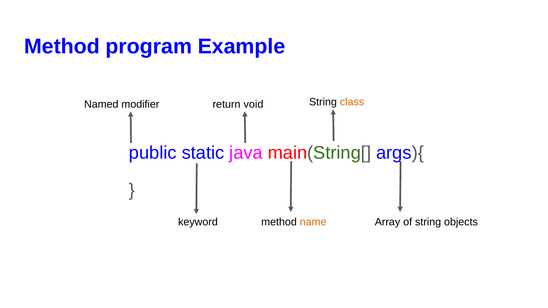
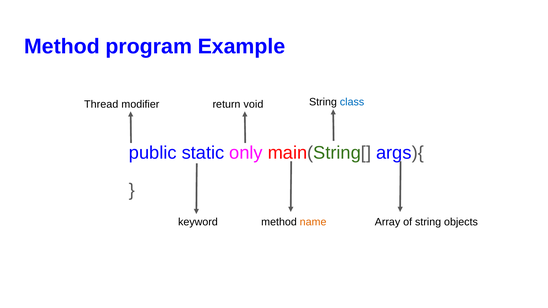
class colour: orange -> blue (352, 102)
Named: Named -> Thread (101, 105)
java: java -> only (246, 153)
